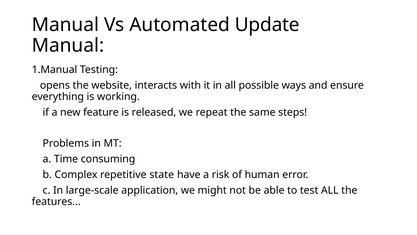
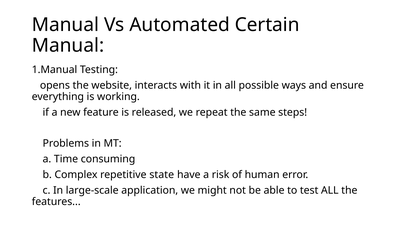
Update: Update -> Certain (267, 25)
